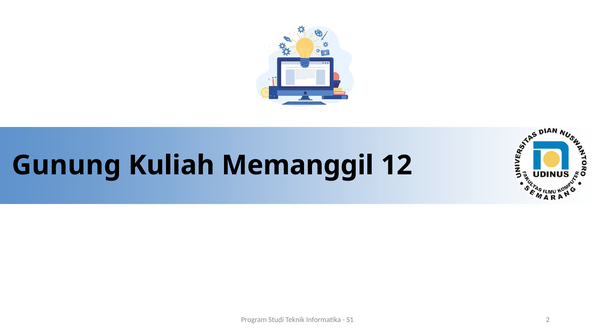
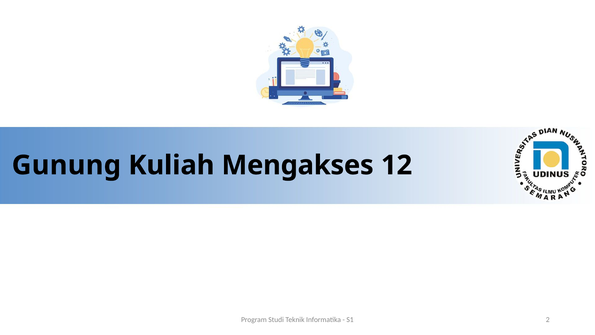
Memanggil: Memanggil -> Mengakses (298, 165)
